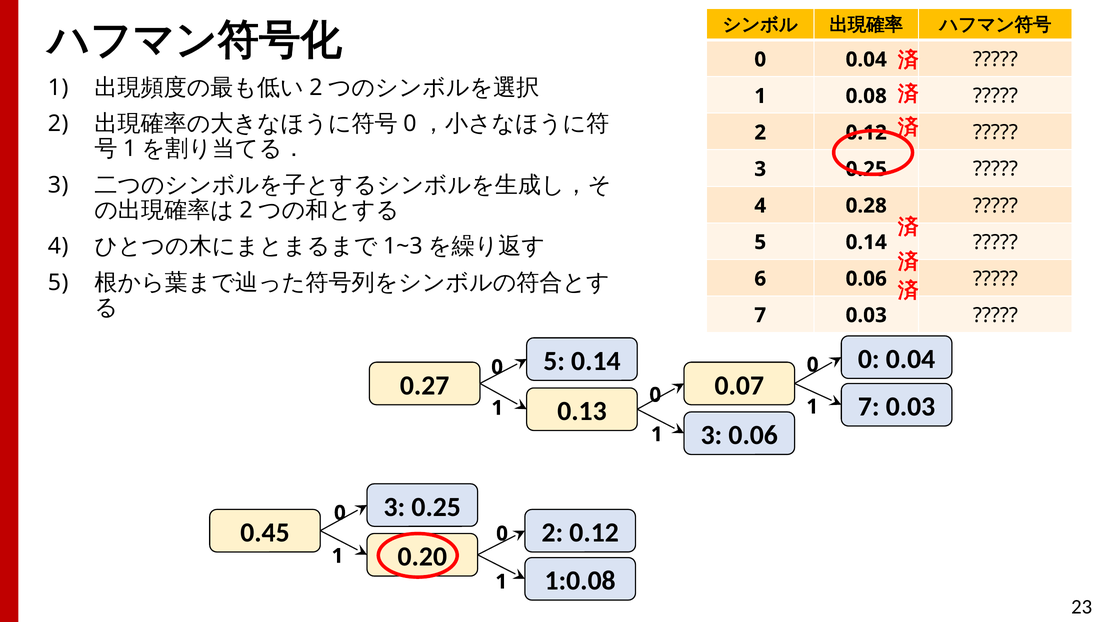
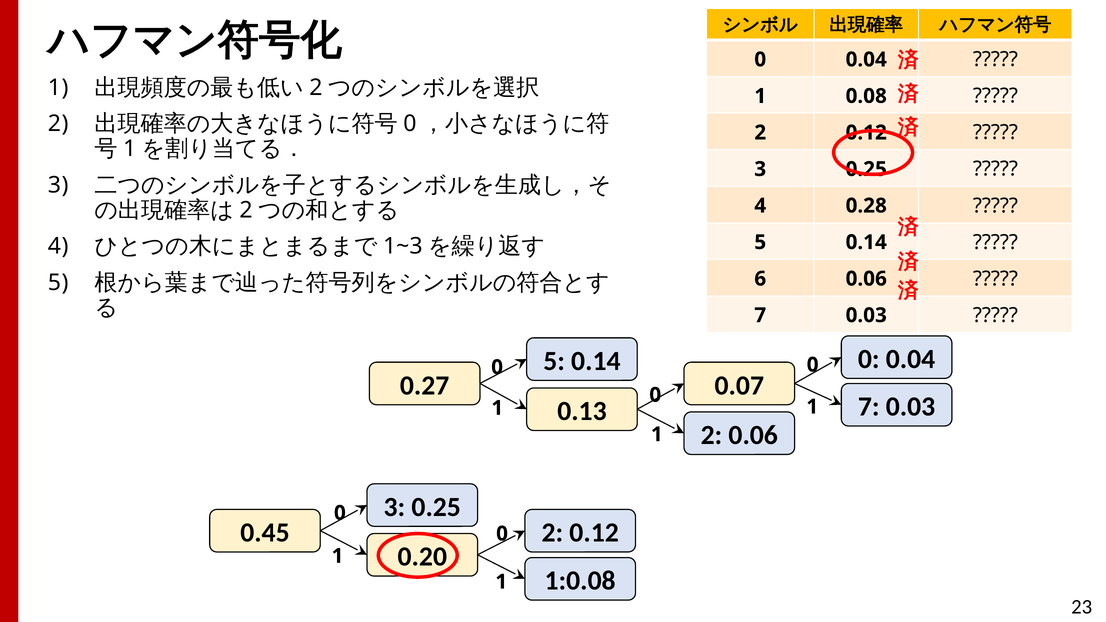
3: 3 -> 2 (711, 435)
